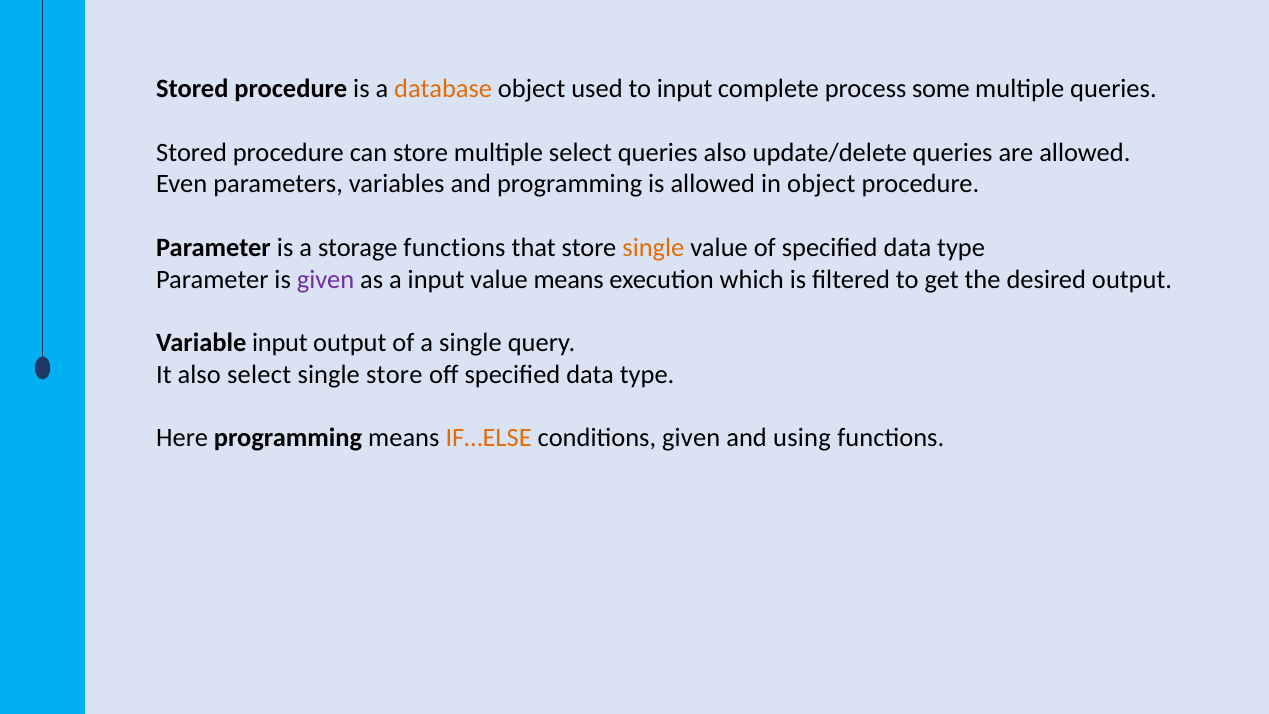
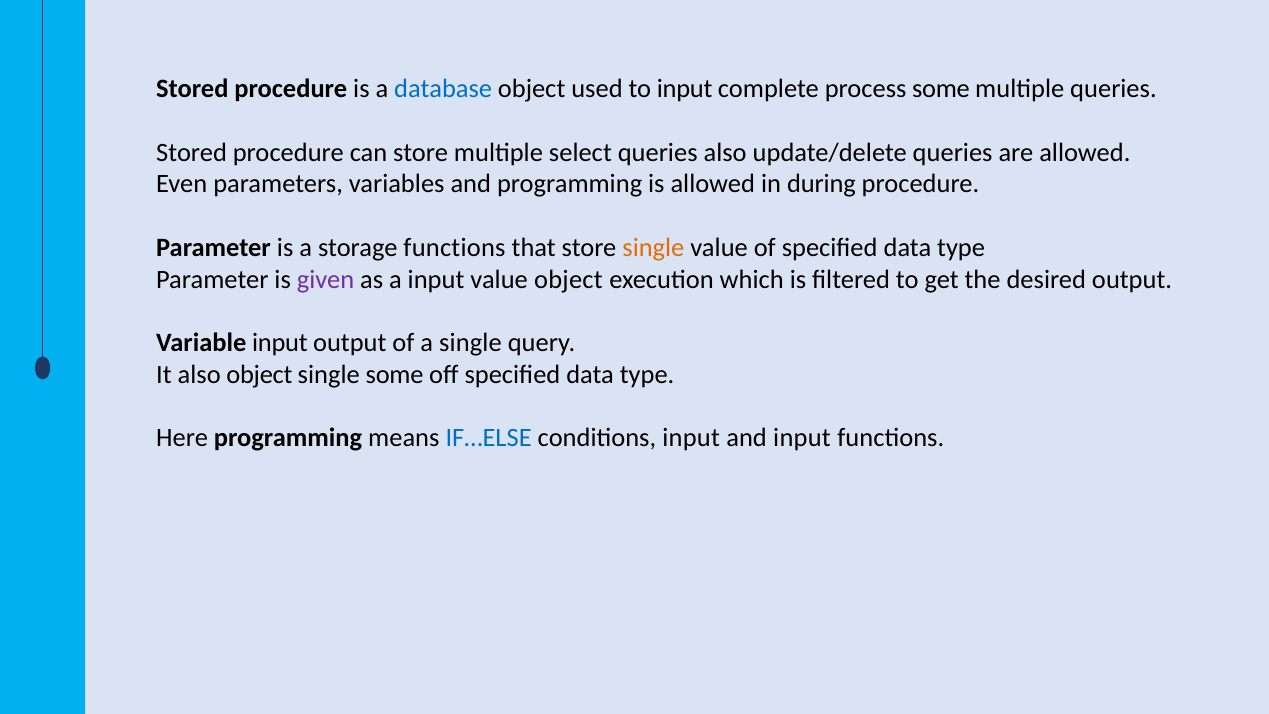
database colour: orange -> blue (443, 89)
in object: object -> during (821, 184)
value means: means -> object (568, 279)
also select: select -> object (259, 375)
single store: store -> some (395, 375)
IF…ELSE colour: orange -> blue (489, 438)
conditions given: given -> input (691, 438)
and using: using -> input (802, 438)
